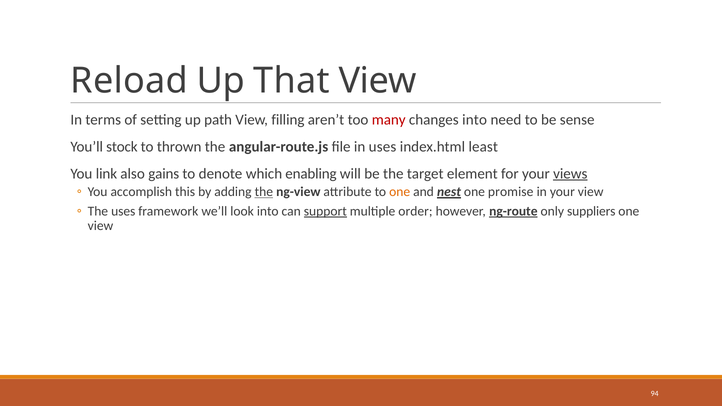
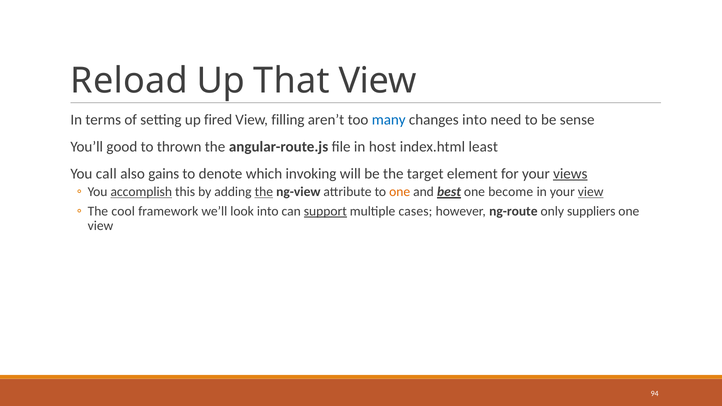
path: path -> fired (218, 120)
many colour: red -> blue (389, 120)
stock: stock -> good (122, 147)
in uses: uses -> host (383, 147)
link: link -> call (106, 174)
enabling: enabling -> invoking (311, 174)
accomplish underline: none -> present (141, 192)
nest: nest -> best (449, 192)
promise: promise -> become (511, 192)
view underline: none -> present (591, 192)
The uses: uses -> cool (123, 211)
order: order -> cases (415, 211)
ng-route underline: present -> none (513, 211)
